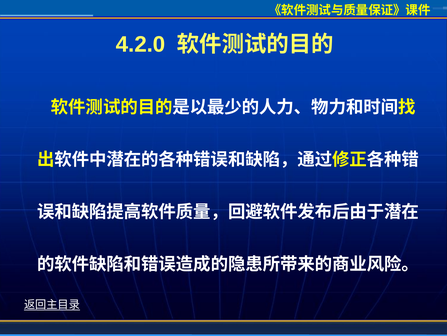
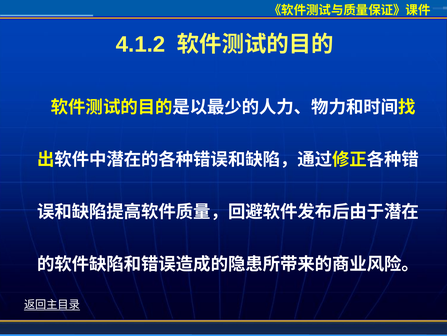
4.2.0: 4.2.0 -> 4.1.2 (141, 44)
